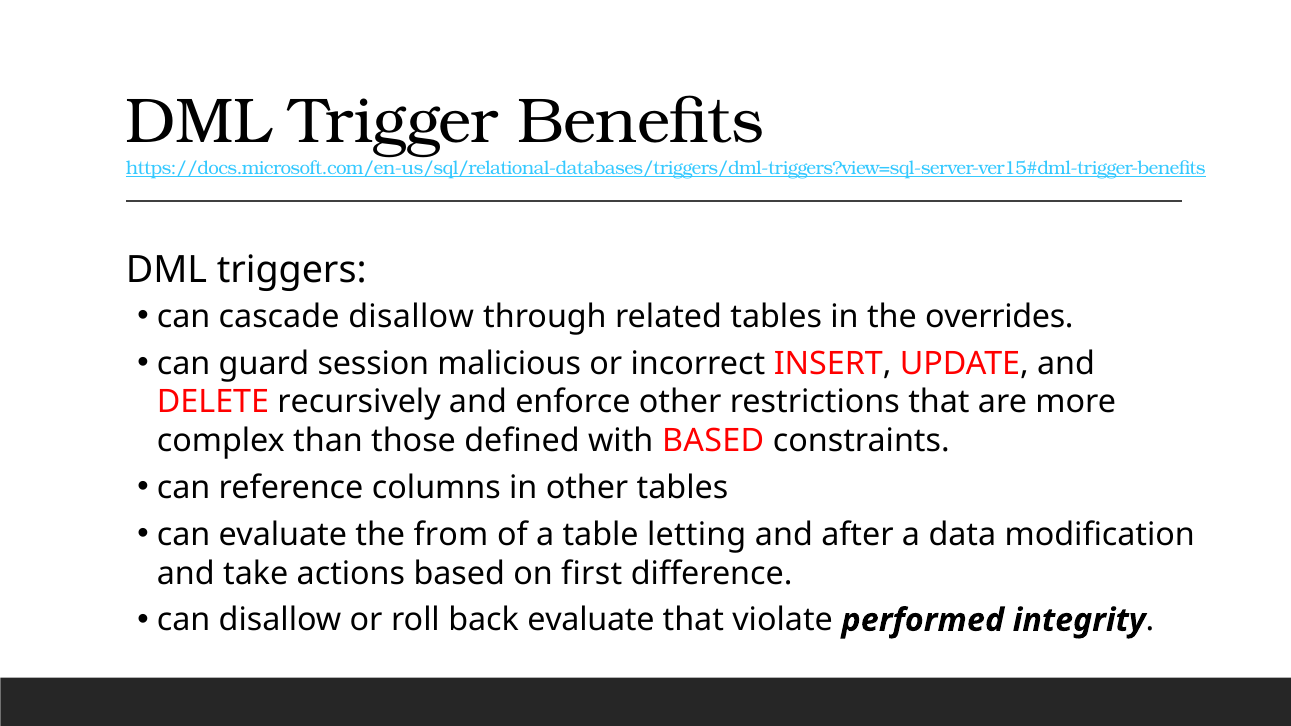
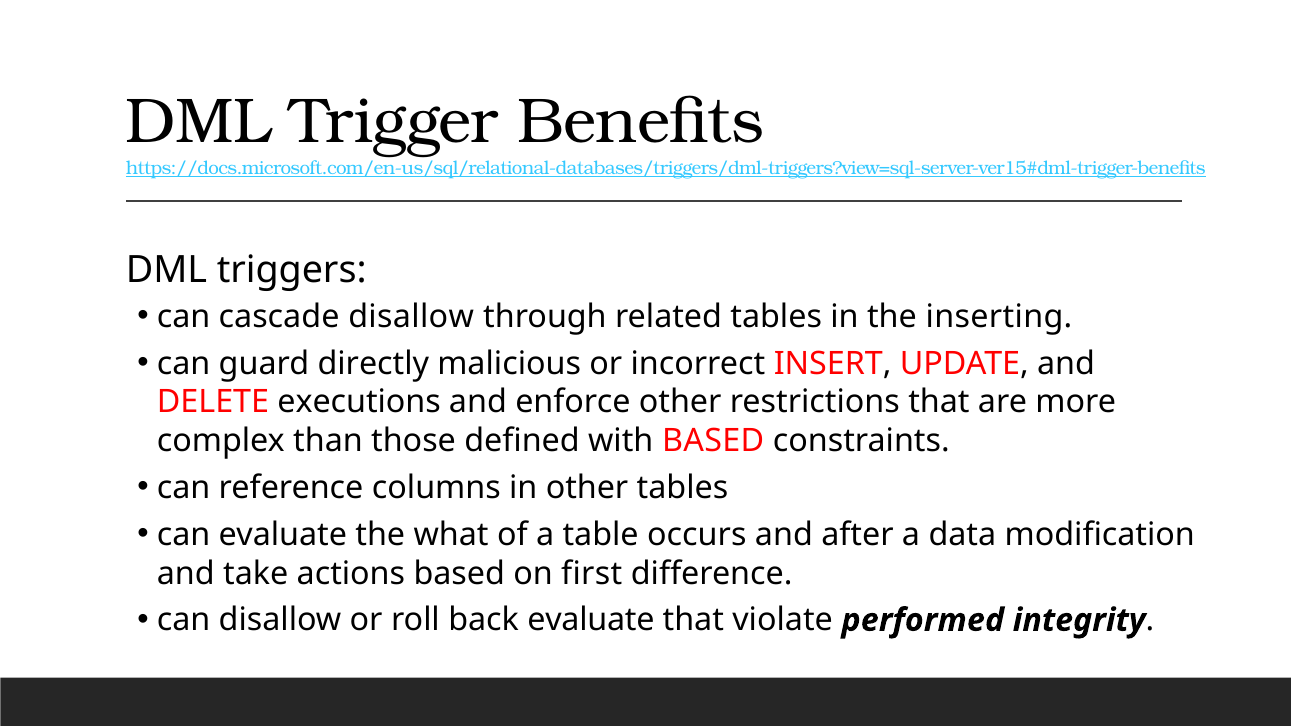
overrides: overrides -> inserting (999, 317)
session: session -> directly (373, 364)
recursively: recursively -> executions (359, 402)
from: from -> what (451, 535)
letting: letting -> occurs (697, 535)
